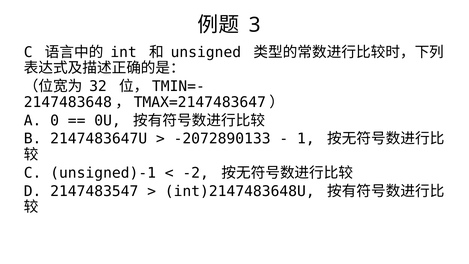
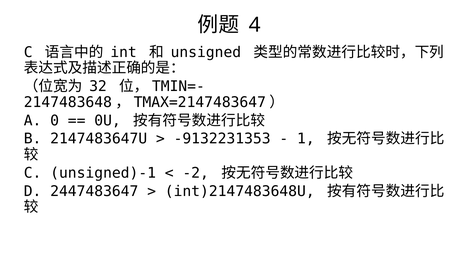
3: 3 -> 4 (255, 25)
-2072890133: -2072890133 -> -9132231353 (222, 139)
2147483547: 2147483547 -> 2447483647 (94, 191)
